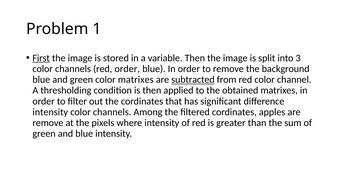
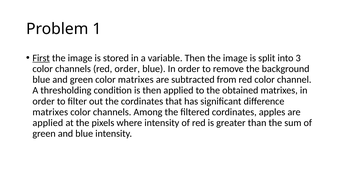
subtracted underline: present -> none (193, 79)
intensity: intensity -> matrixes (50, 112)
remove: remove -> applied (48, 122)
